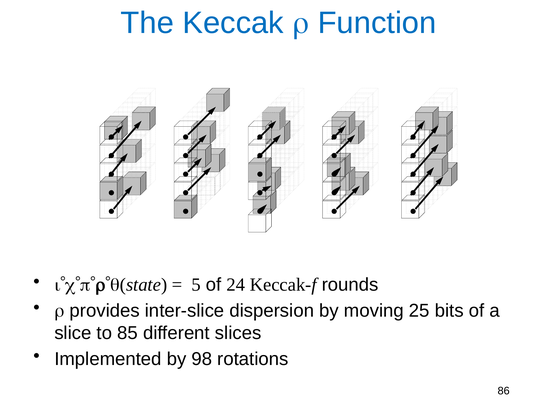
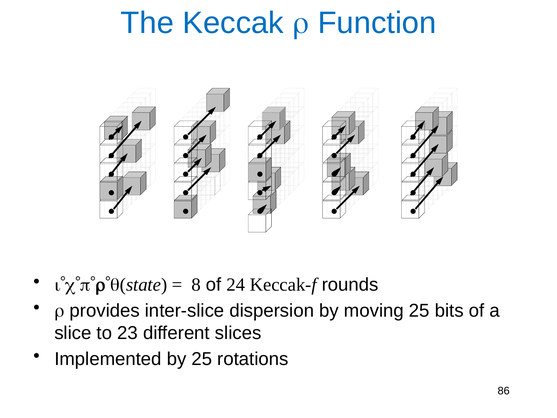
5: 5 -> 8 (196, 284)
85: 85 -> 23 (128, 333)
by 98: 98 -> 25 (202, 359)
